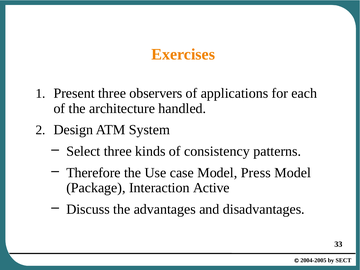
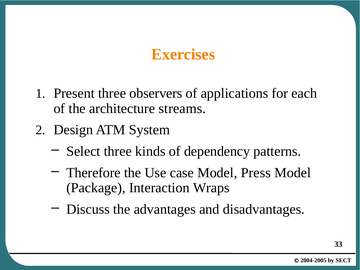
handled: handled -> streams (182, 108)
consistency: consistency -> dependency (217, 151)
Active: Active -> Wraps (211, 188)
